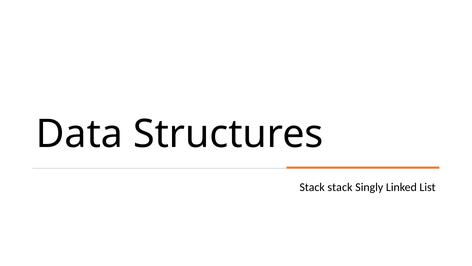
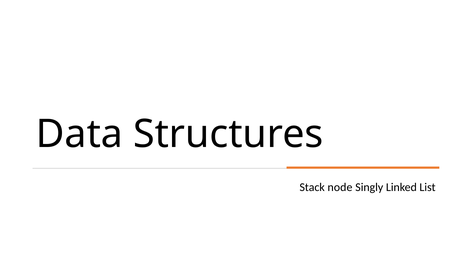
Stack stack: stack -> node (340, 187)
